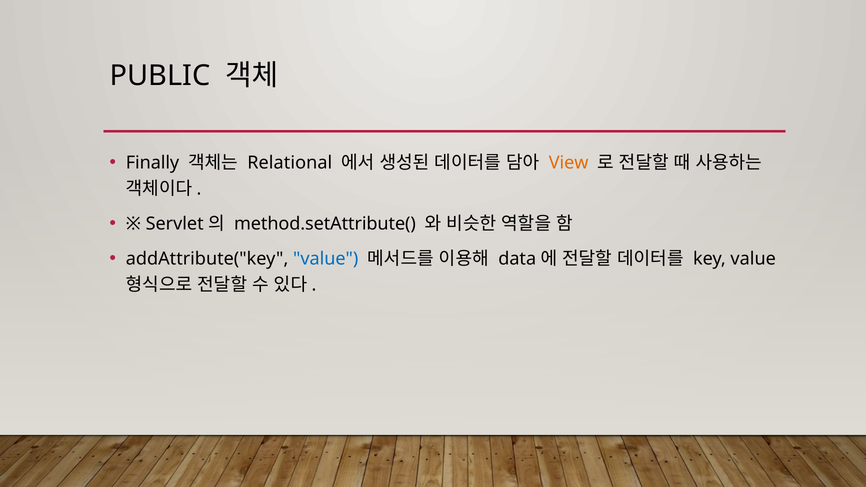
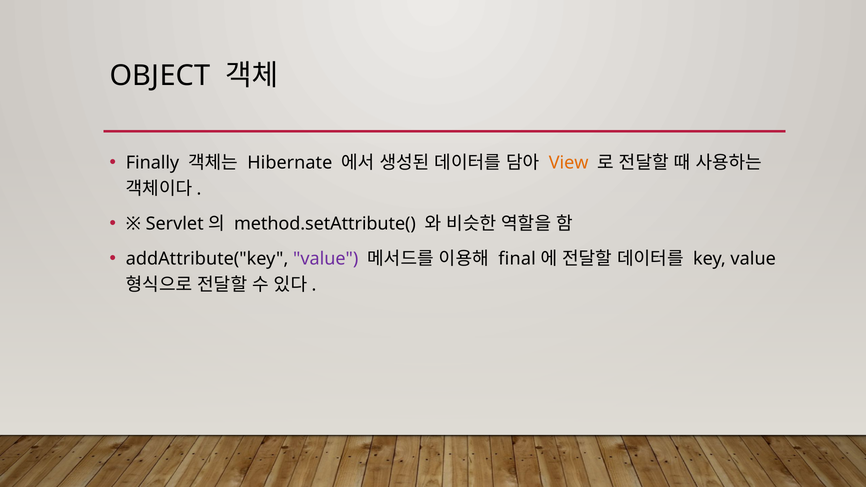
PUBLIC: PUBLIC -> OBJECT (160, 76)
Relational: Relational -> Hibernate (290, 163)
value colour: blue -> purple (326, 259)
data: data -> final (517, 259)
